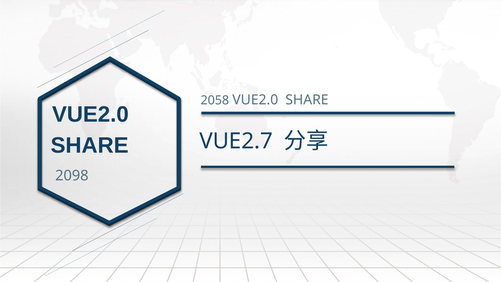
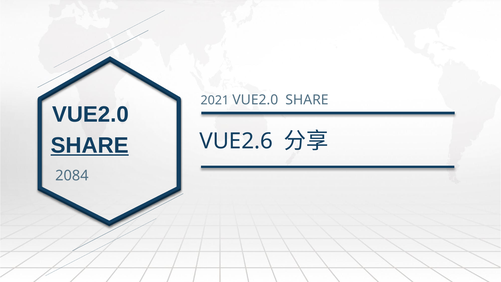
2058: 2058 -> 2021 (215, 100)
VUE2.7: VUE2.7 -> VUE2.6 (236, 141)
SHARE underline: none -> present (90, 145)
2098: 2098 -> 2084 (72, 175)
